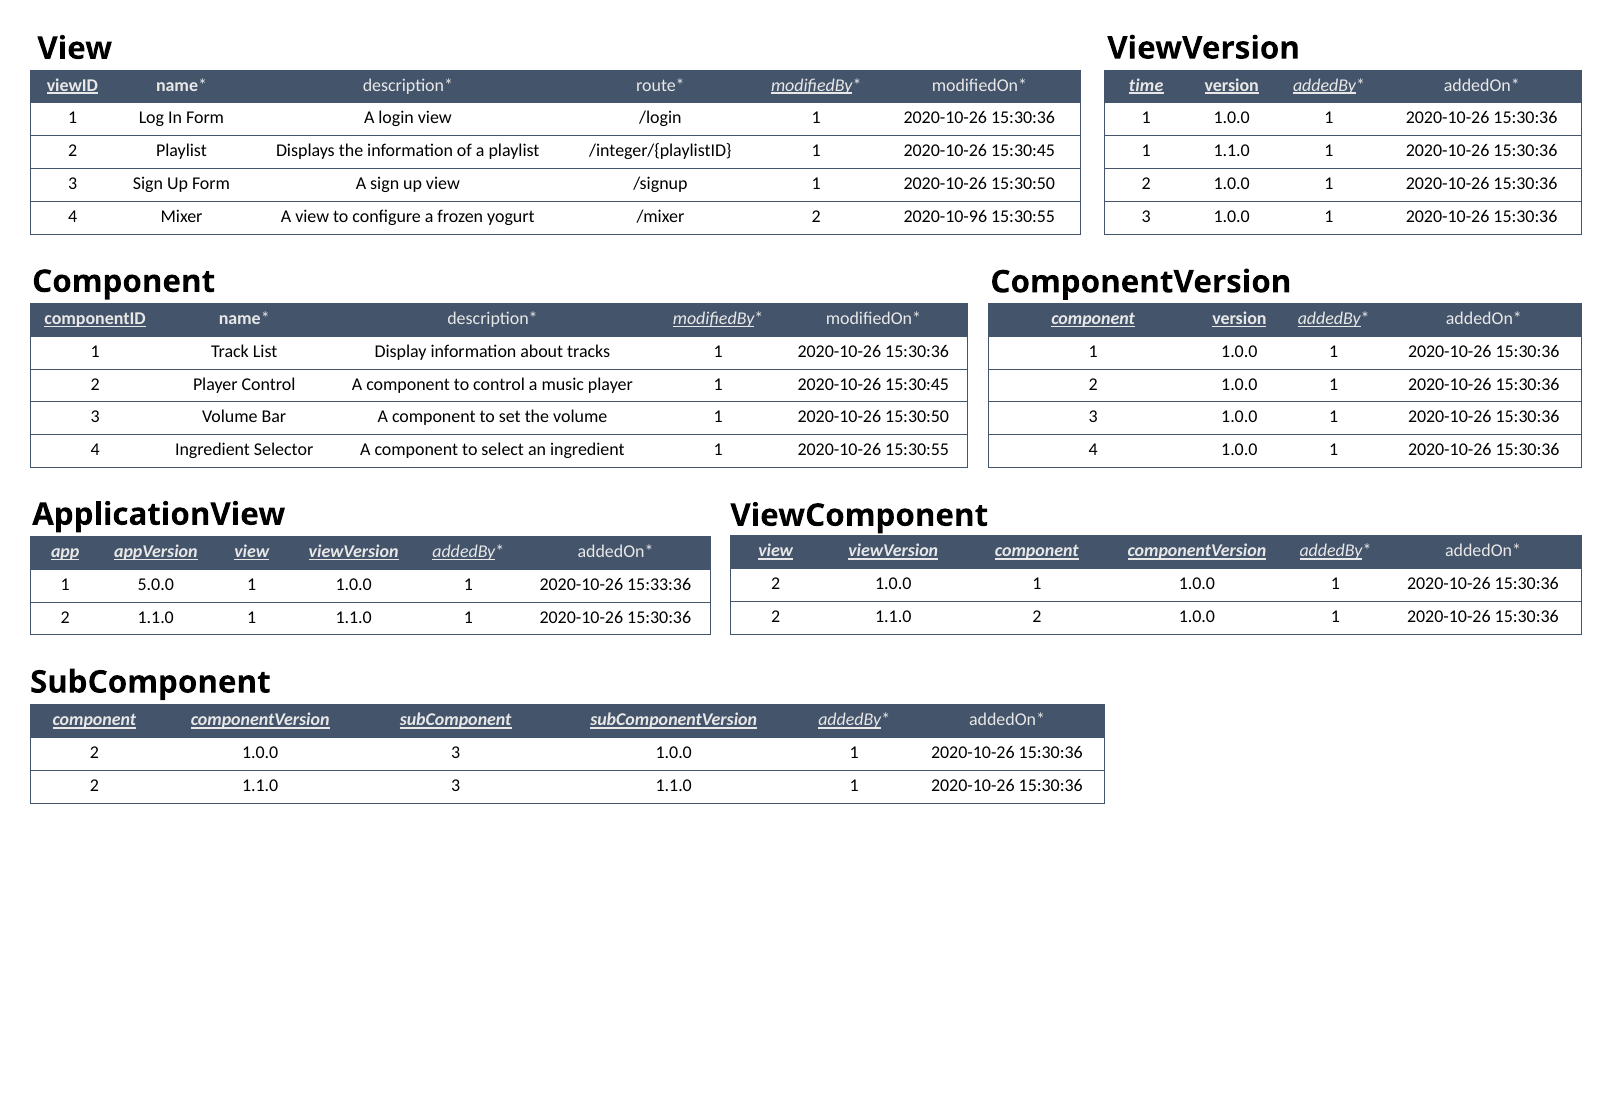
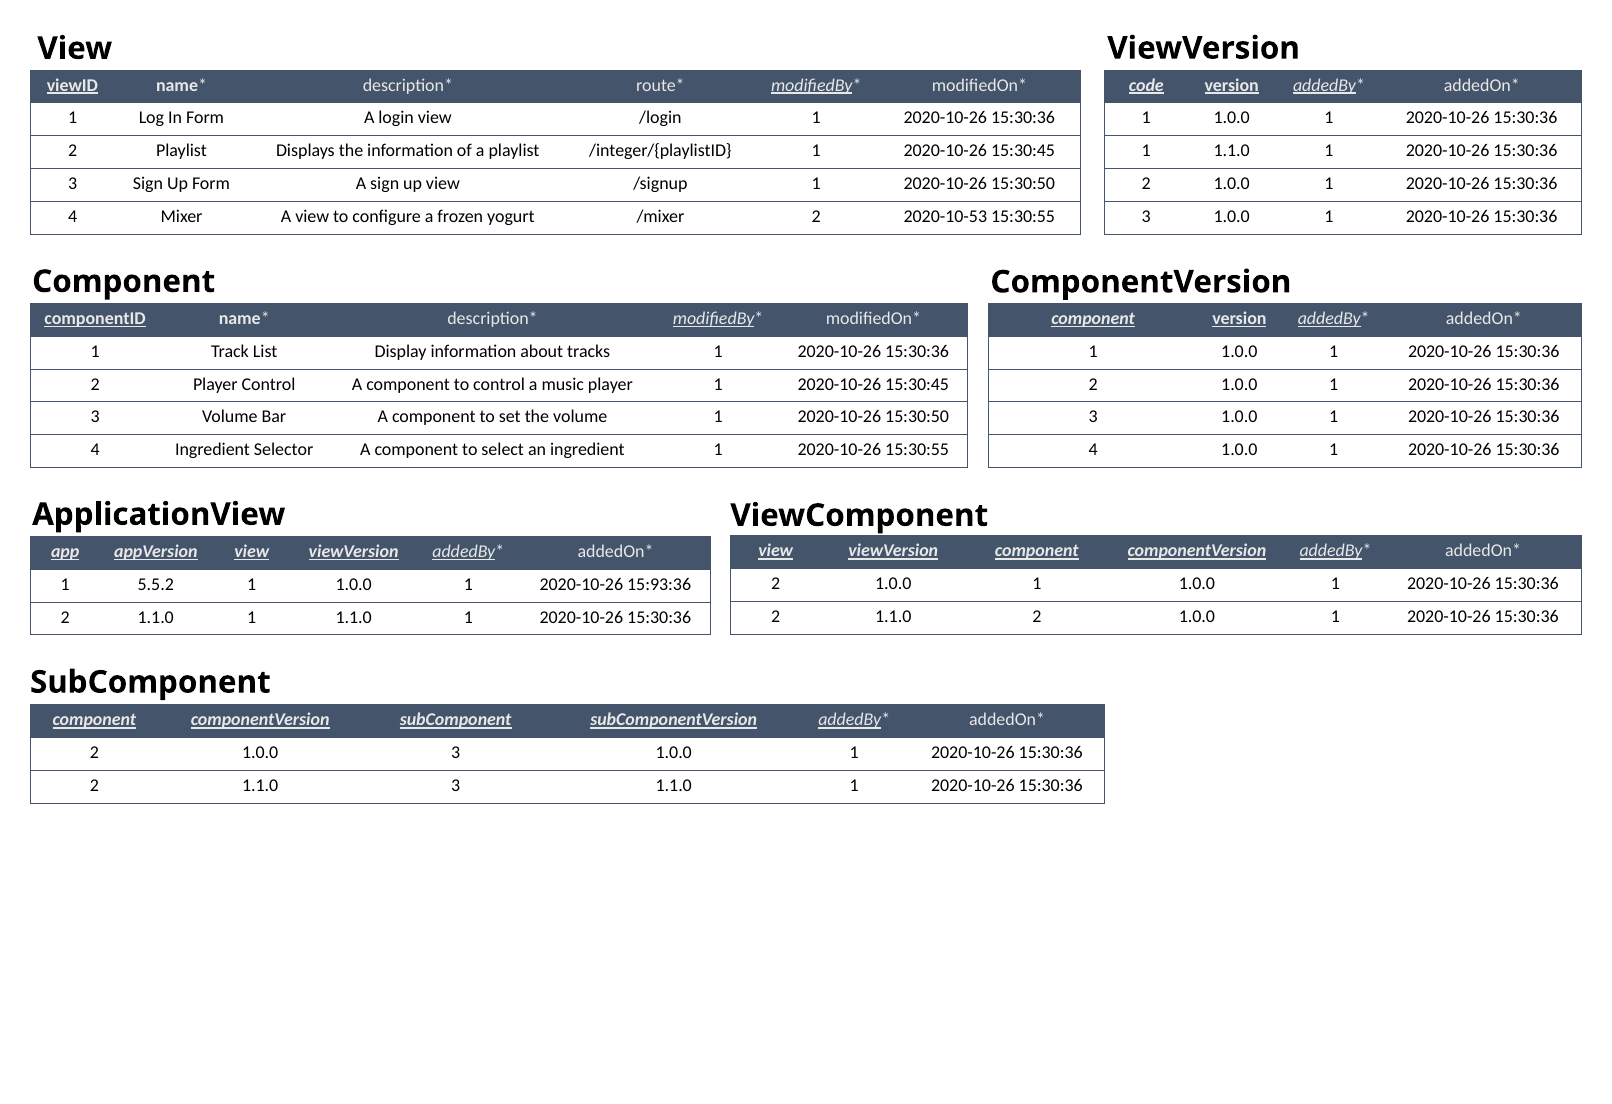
time: time -> code (1146, 85)
2020-10-96: 2020-10-96 -> 2020-10-53 (945, 216)
5.0.0: 5.0.0 -> 5.5.2 (156, 585)
15:33:36: 15:33:36 -> 15:93:36 (659, 585)
